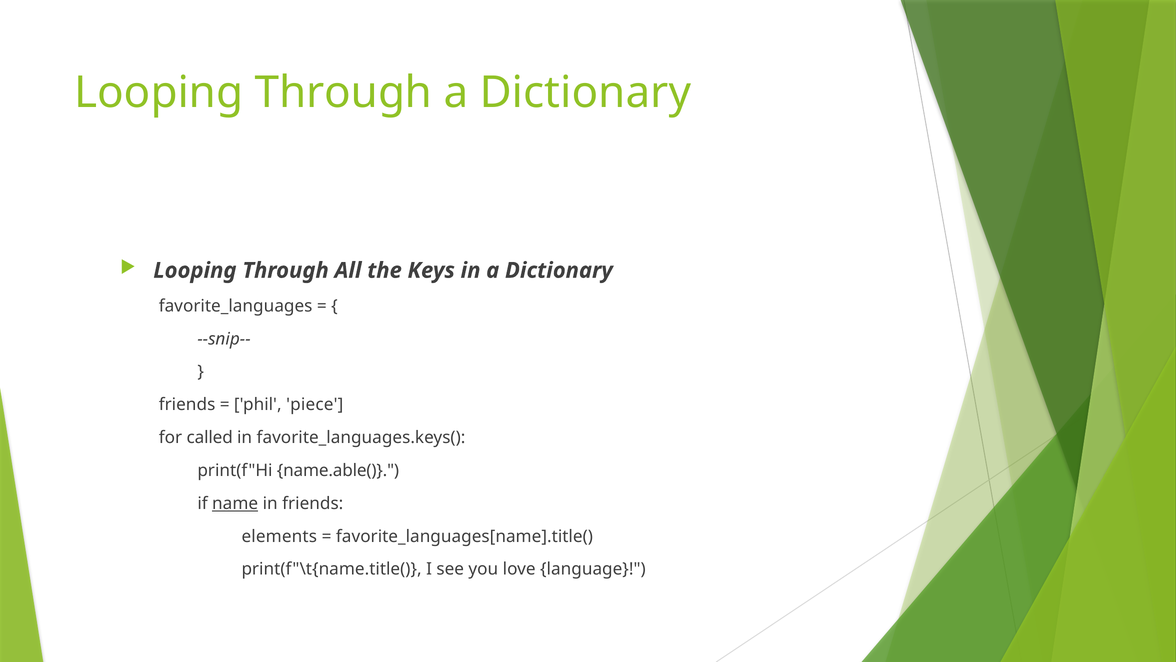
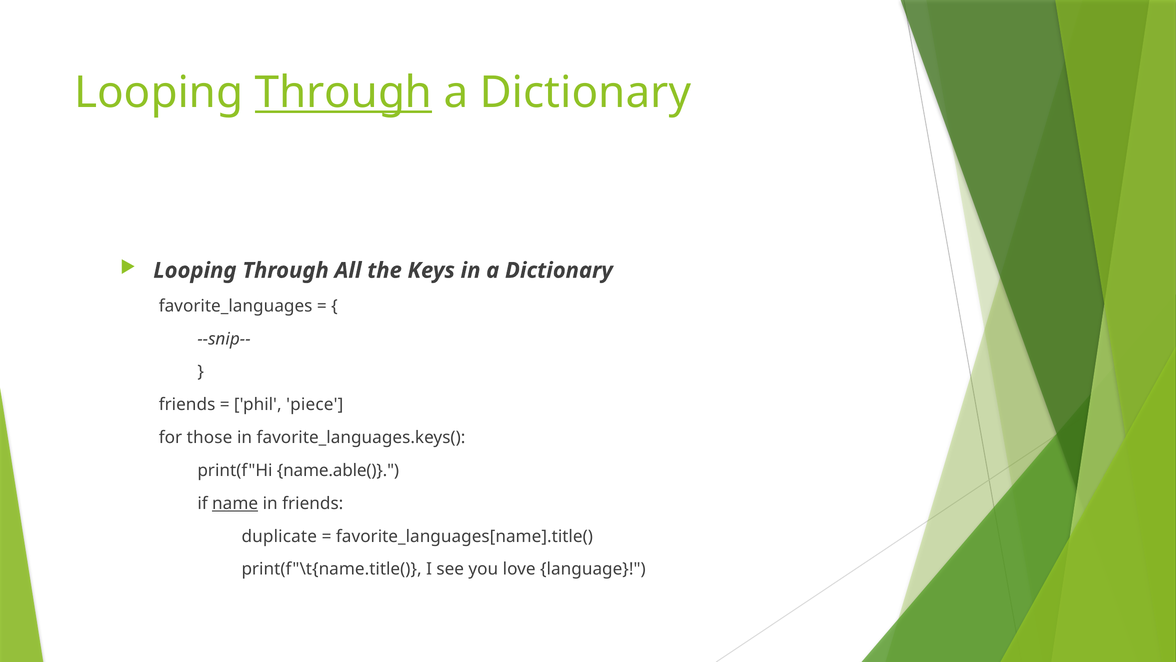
Through underline: none -> present (344, 93)
called: called -> those (210, 437)
elements: elements -> duplicate (279, 536)
